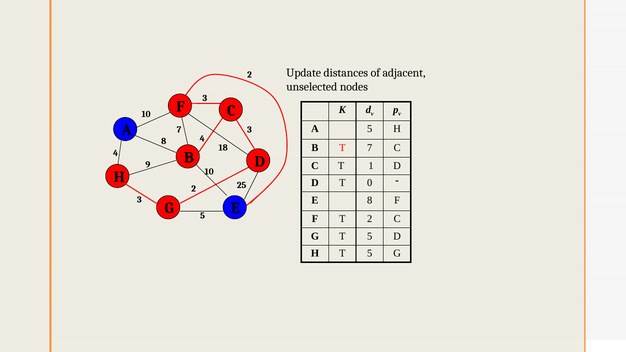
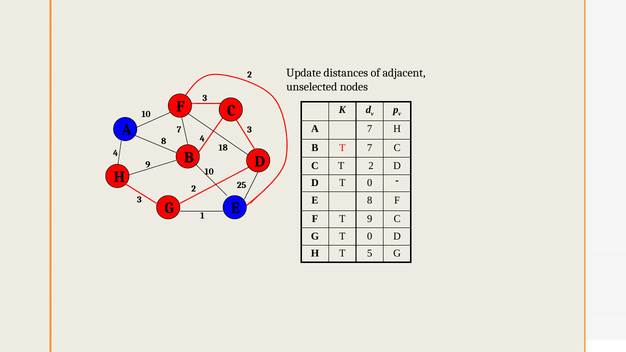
A 5: 5 -> 7 (370, 129)
T 1: 1 -> 2 (371, 166)
G 5: 5 -> 1 (202, 216)
T 2: 2 -> 9 (370, 219)
G T 5: 5 -> 0 (370, 236)
